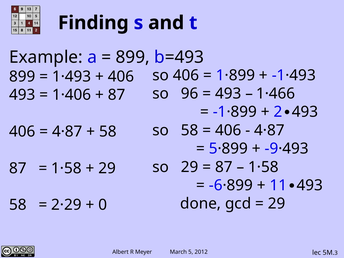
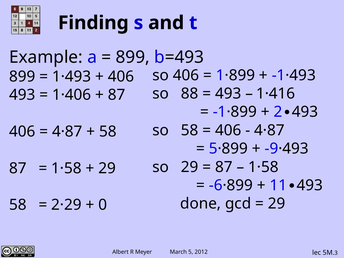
96: 96 -> 88 (190, 94)
1·466: 1·466 -> 1·416 (276, 94)
